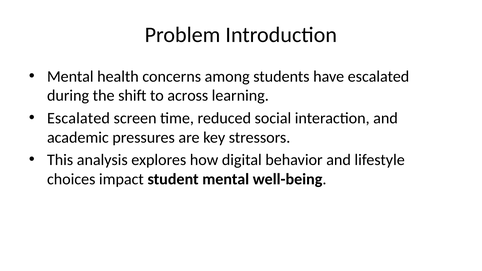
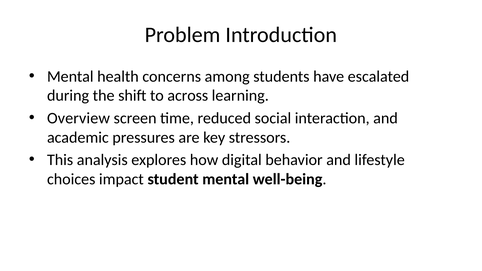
Escalated: Escalated -> Overview (78, 118)
